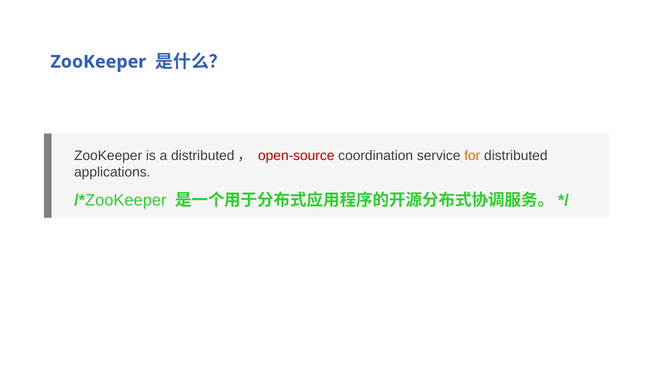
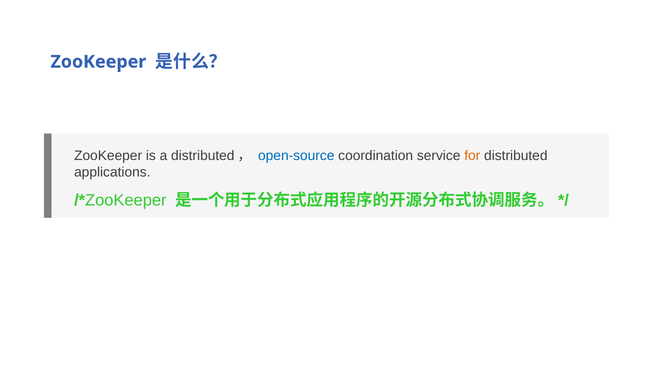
open-source colour: red -> blue (296, 156)
